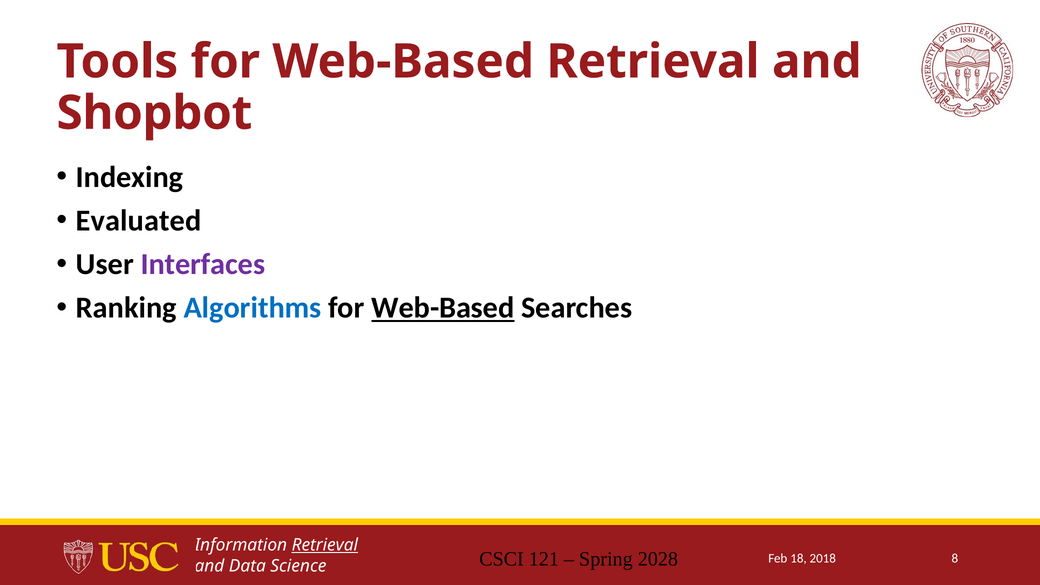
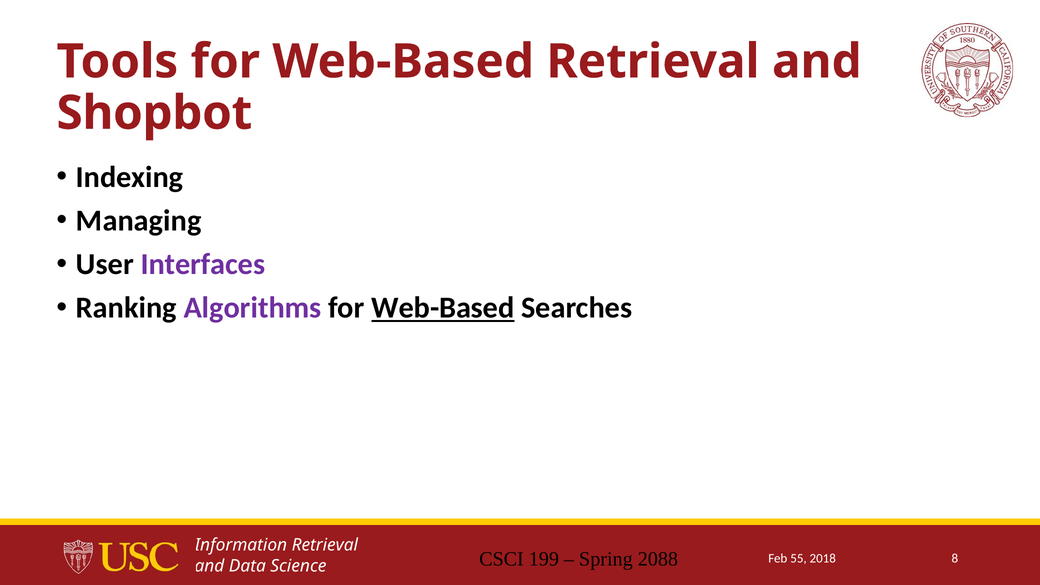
Evaluated: Evaluated -> Managing (139, 221)
Algorithms colour: blue -> purple (253, 308)
Retrieval underline: present -> none (325, 545)
18: 18 -> 55 (799, 559)
121: 121 -> 199 (544, 559)
2028: 2028 -> 2088 (658, 559)
